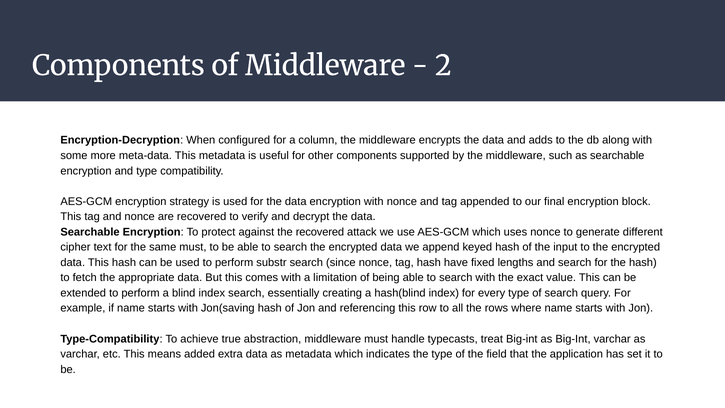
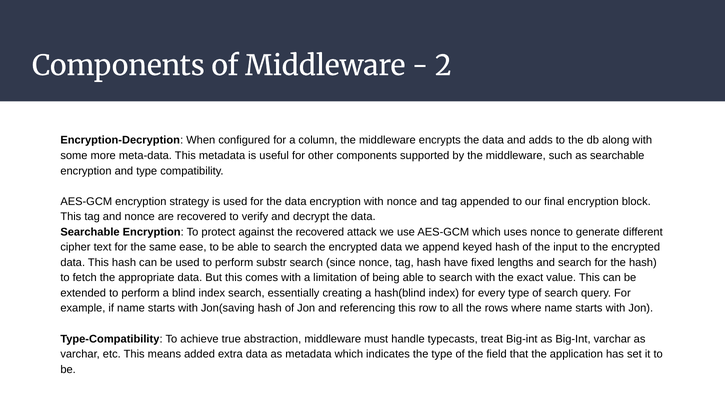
same must: must -> ease (193, 247)
